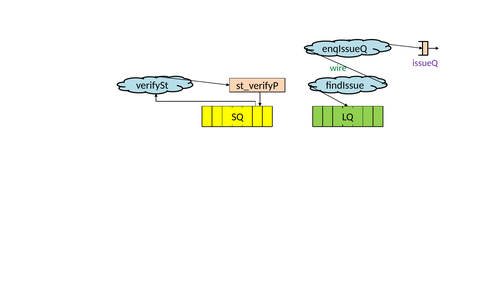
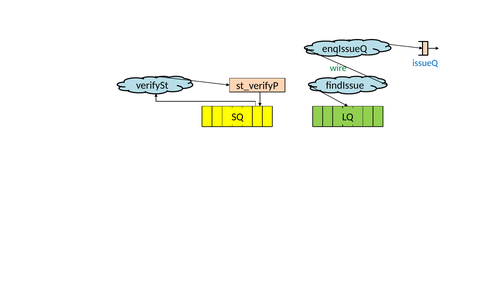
issueQ colour: purple -> blue (425, 63)
